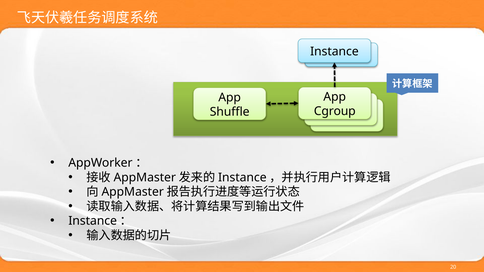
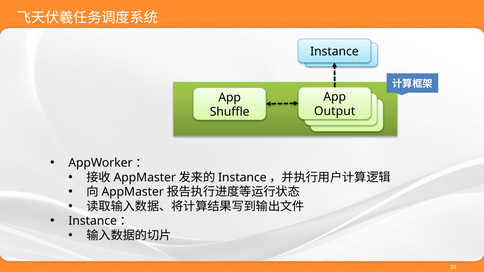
Cgroup: Cgroup -> Output (335, 111)
